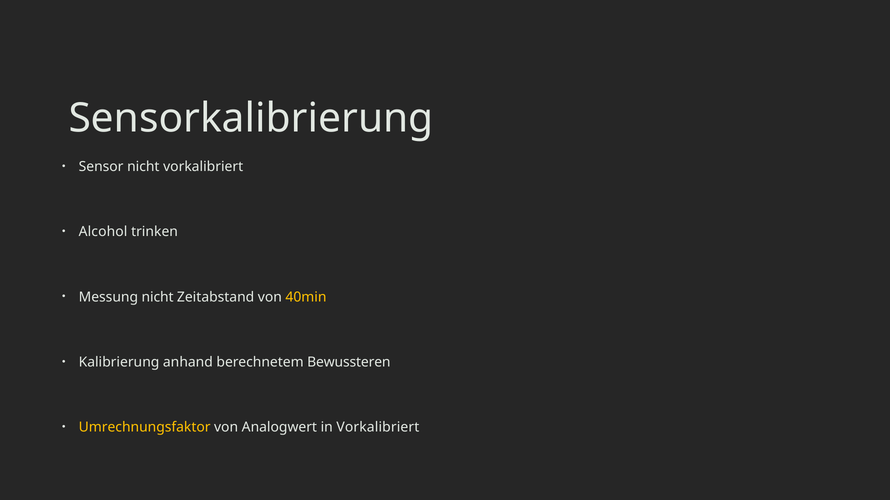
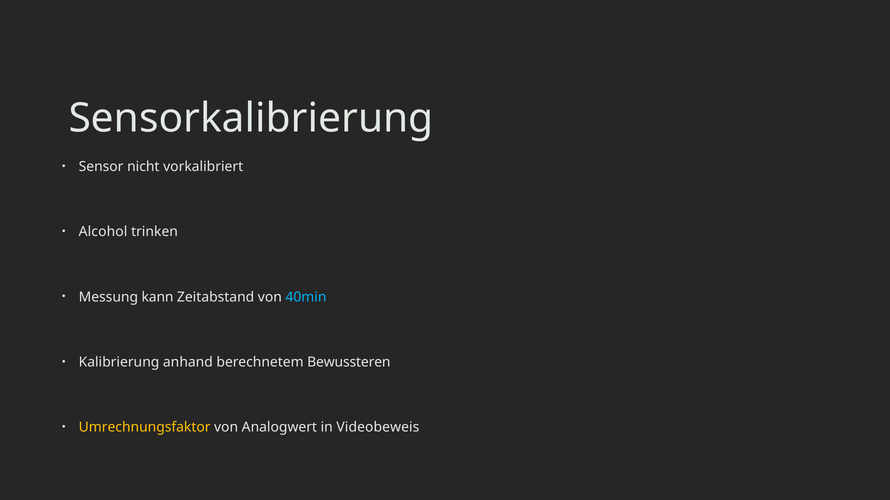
Messung nicht: nicht -> kann (158, 297)
40min colour: yellow -> light blue (306, 297)
in Vorkalibriert: Vorkalibriert -> Videobeweis (378, 428)
